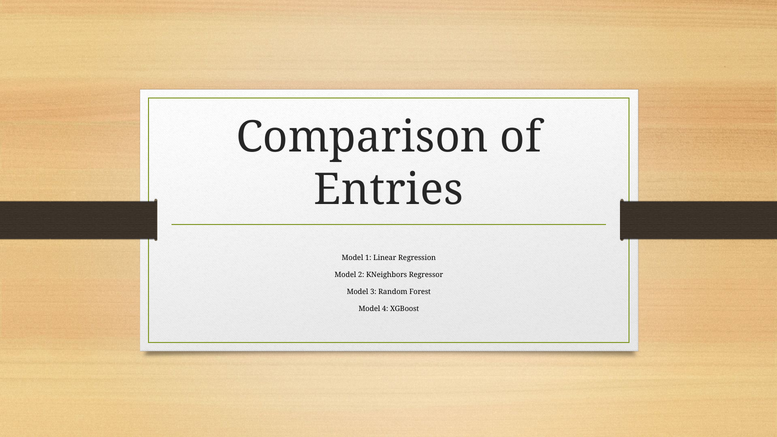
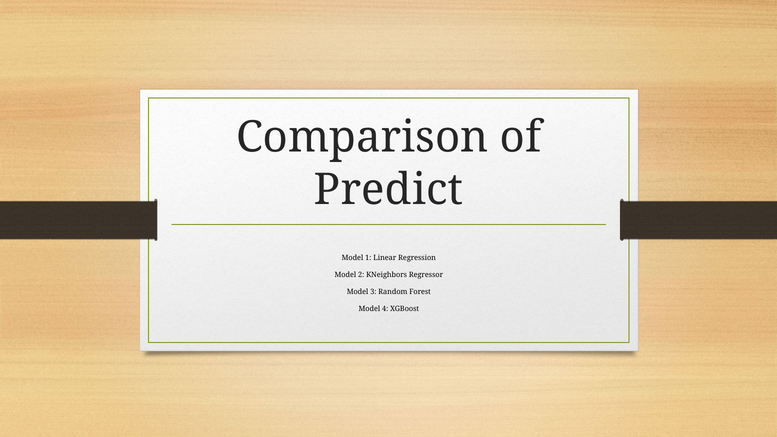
Entries: Entries -> Predict (389, 190)
